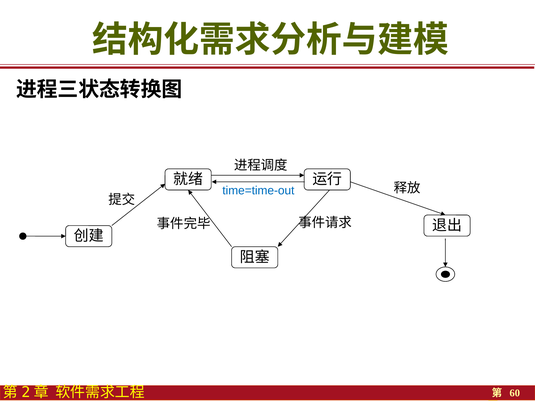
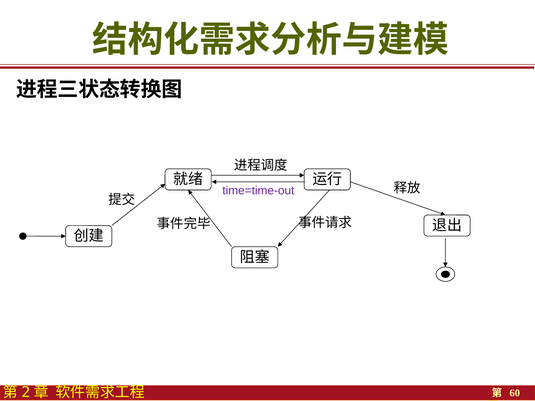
time=time-out colour: blue -> purple (258, 191)
